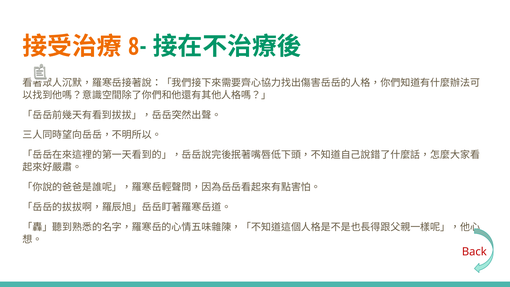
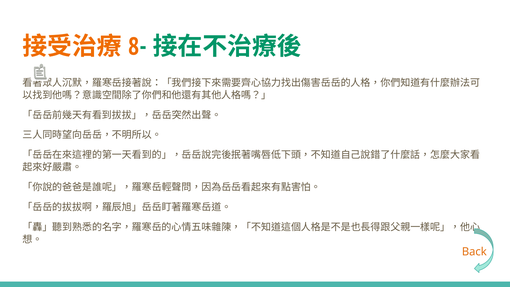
Back colour: red -> orange (474, 252)
